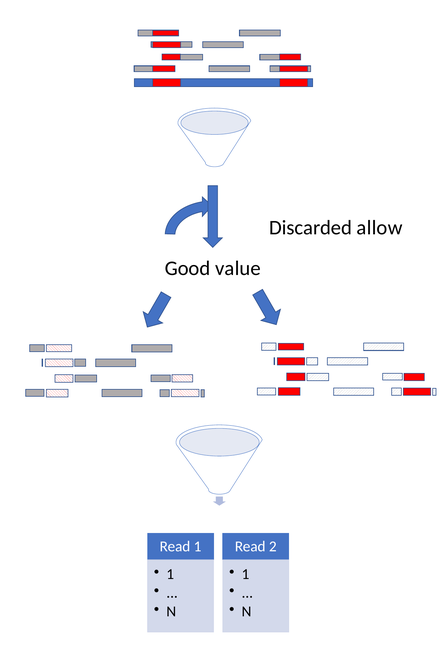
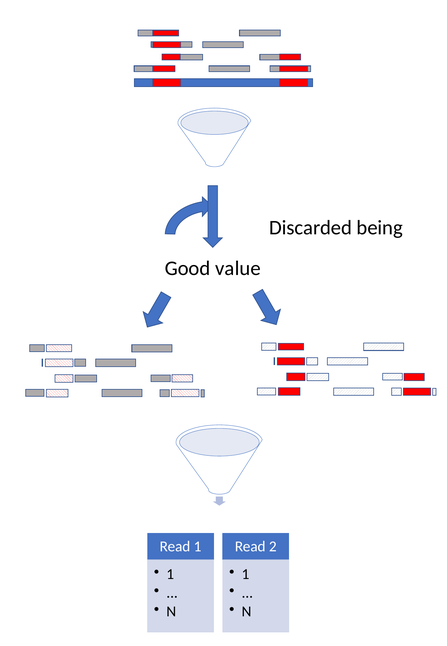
allow: allow -> being (380, 228)
